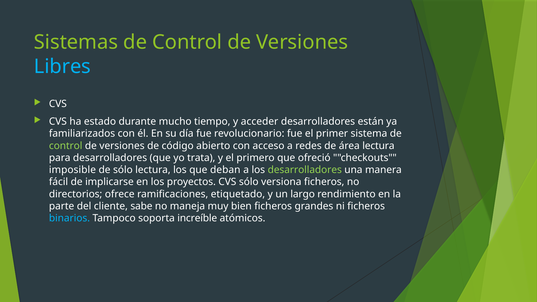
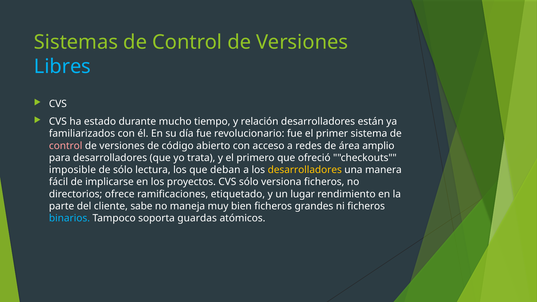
acceder: acceder -> relación (260, 122)
control colour: light green -> pink (66, 146)
área lectura: lectura -> amplio (378, 146)
desarrolladores colour: light green -> yellow (305, 170)
largo: largo -> lugar (303, 194)
increíble: increíble -> guardas (197, 218)
